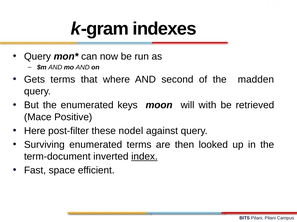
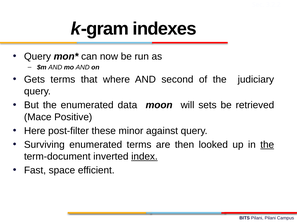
madden: madden -> judiciary (256, 80)
keys: keys -> data (127, 105)
with: with -> sets (208, 105)
nodel: nodel -> minor (131, 131)
the underline: none -> present (267, 145)
